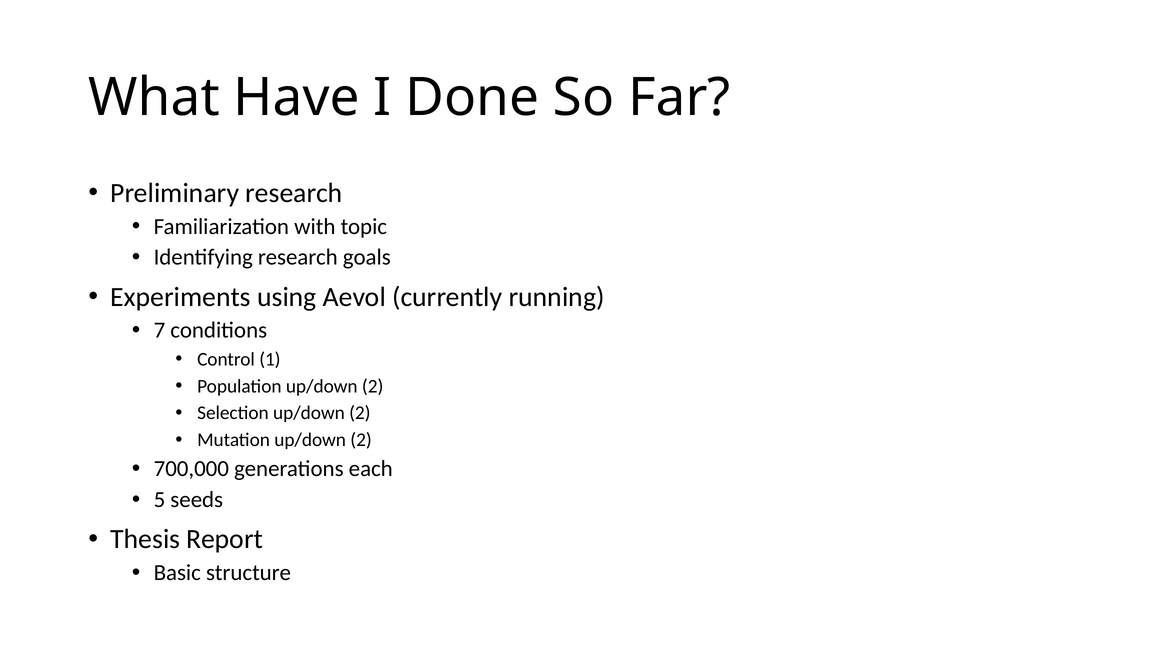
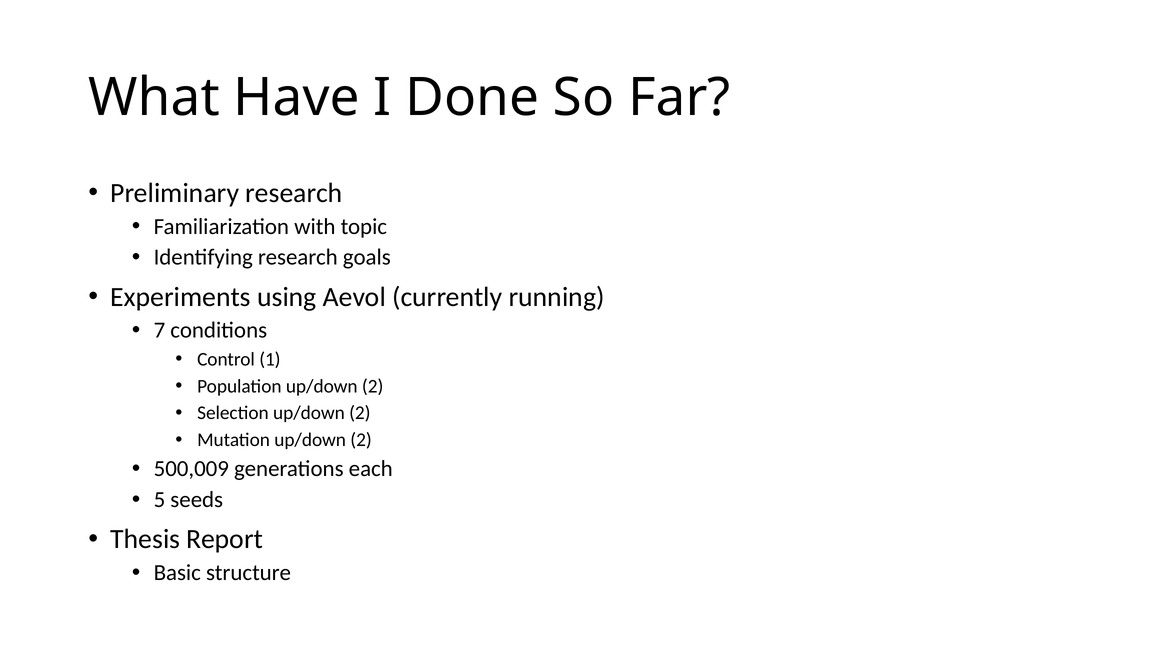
700,000: 700,000 -> 500,009 (191, 468)
